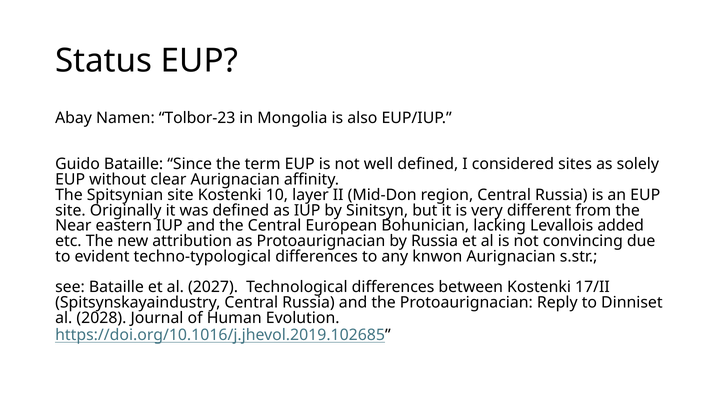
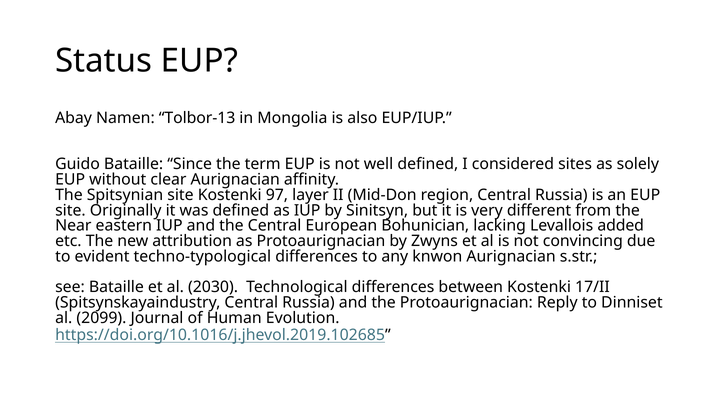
Tolbor-23: Tolbor-23 -> Tolbor-13 (197, 118)
10: 10 -> 97 (277, 195)
by Russia: Russia -> Zwyns (434, 241)
2027: 2027 -> 2030 (213, 287)
2028: 2028 -> 2099 (101, 318)
